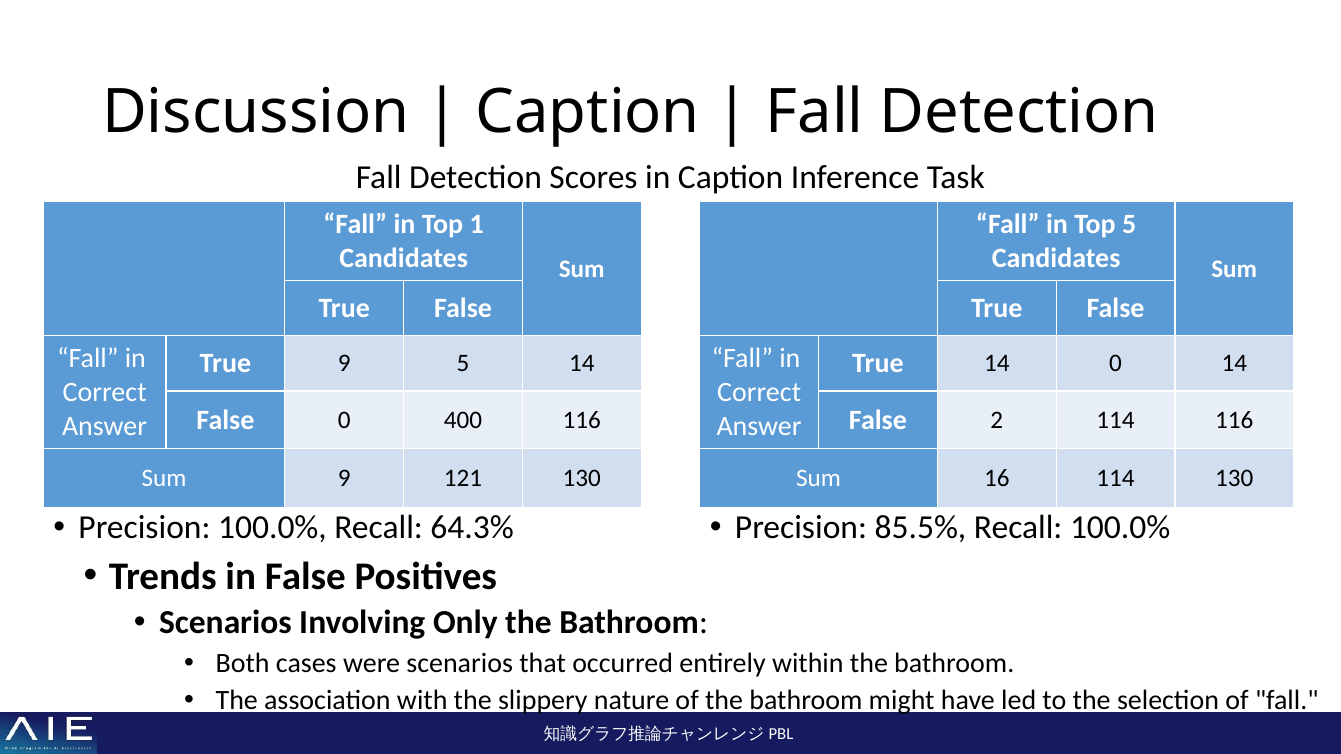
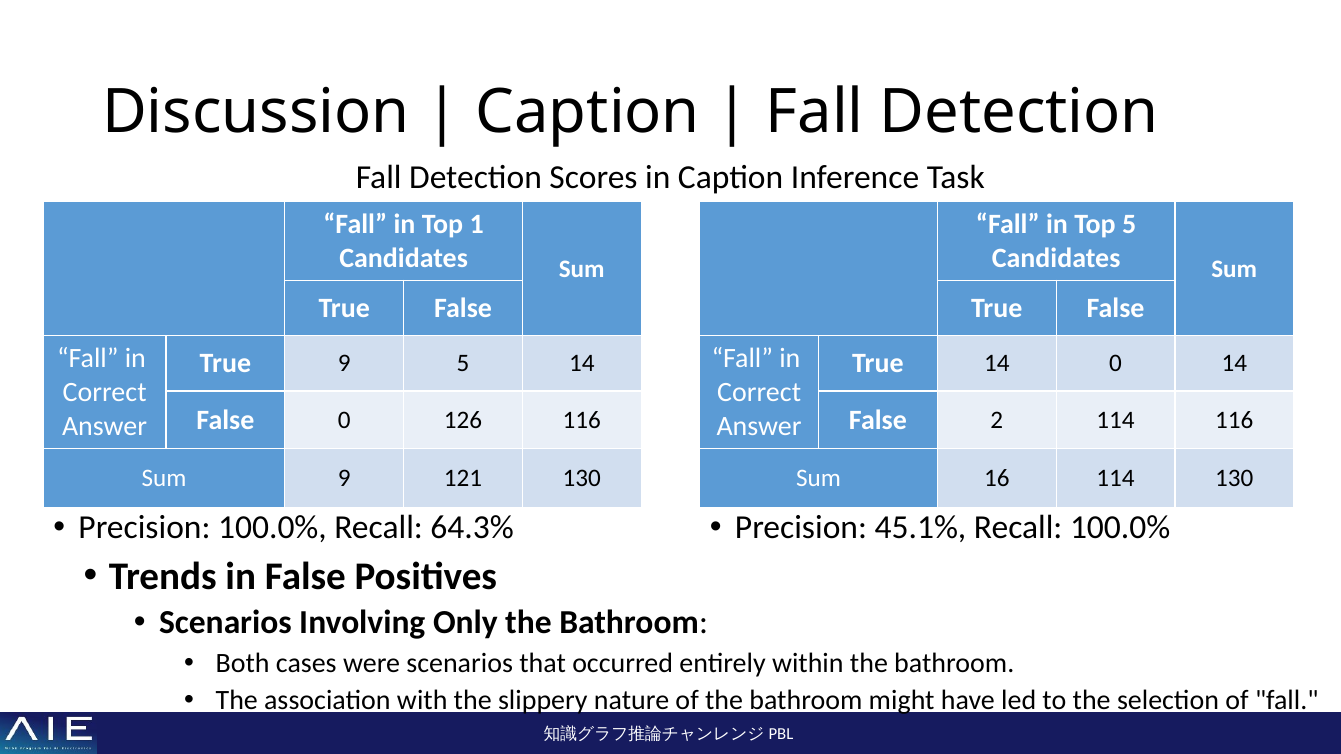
400: 400 -> 126 (463, 420)
85.5%: 85.5% -> 45.1% (920, 528)
